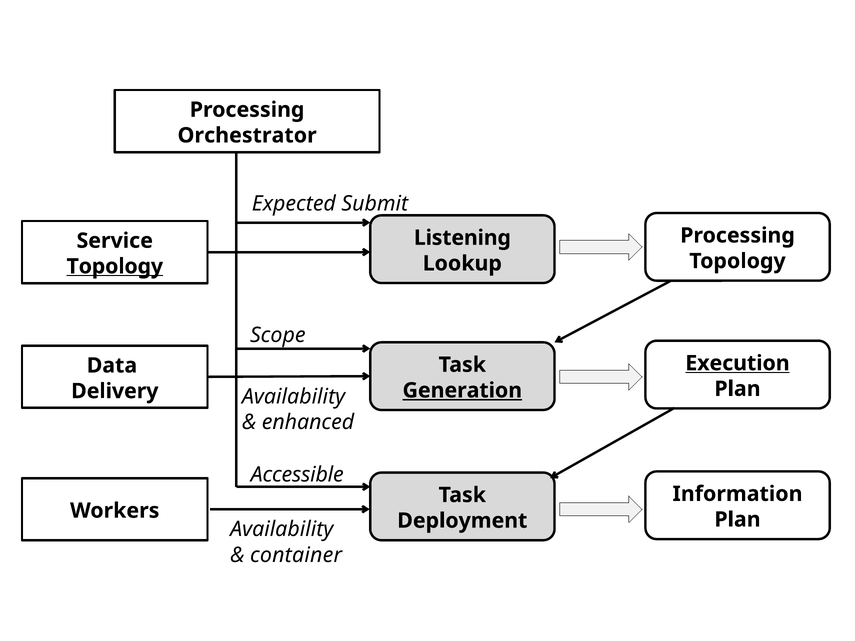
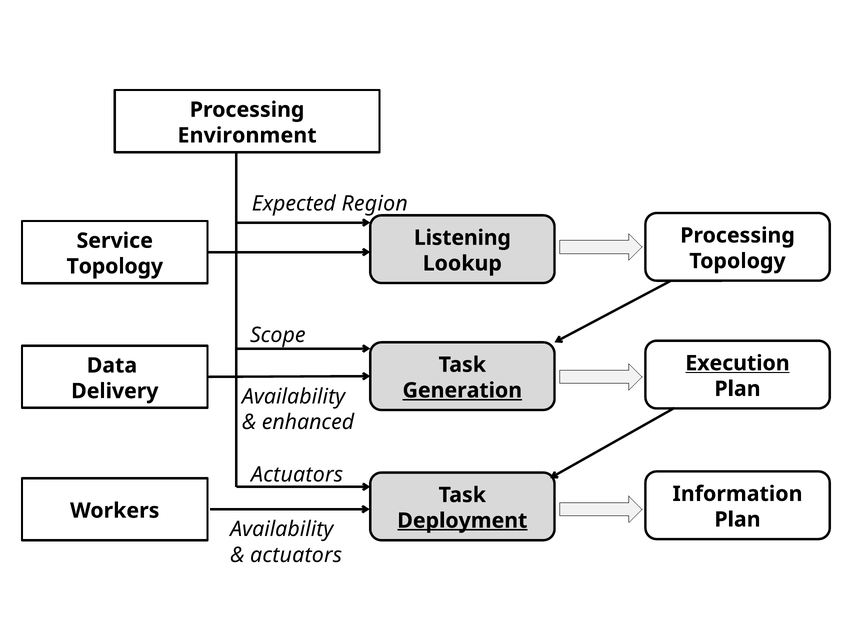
Orchestrator: Orchestrator -> Environment (247, 135)
Submit: Submit -> Region (375, 204)
Topology underline: present -> none (115, 266)
Accessible: Accessible -> Actuators (297, 475)
Deployment underline: none -> present (462, 521)
container: container -> actuators (296, 555)
